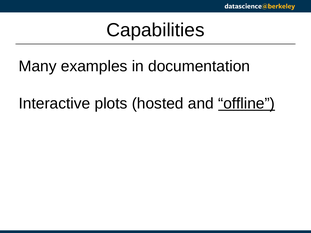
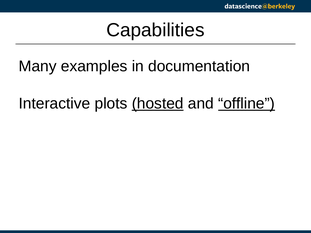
hosted underline: none -> present (158, 104)
